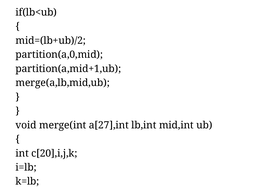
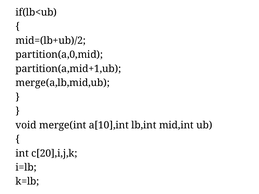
a[27],int: a[27],int -> a[10],int (109, 125)
